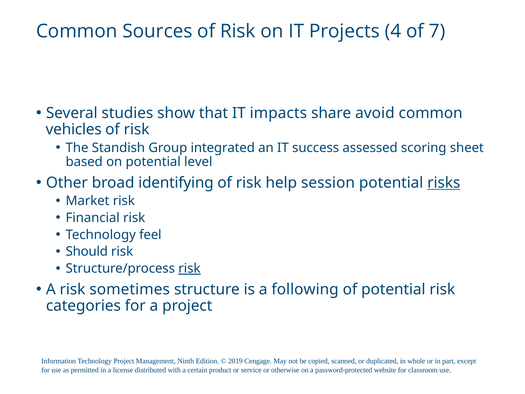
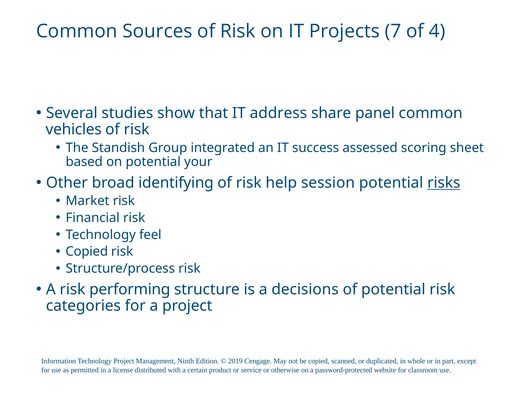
4: 4 -> 7 (393, 31)
7: 7 -> 4 (437, 31)
impacts: impacts -> address (278, 113)
avoid: avoid -> panel (375, 113)
level: level -> your (198, 162)
Should: Should -> Copied (87, 251)
risk underline: present -> none (189, 268)
sometimes: sometimes -> performing (130, 289)
following: following -> decisions (305, 289)
